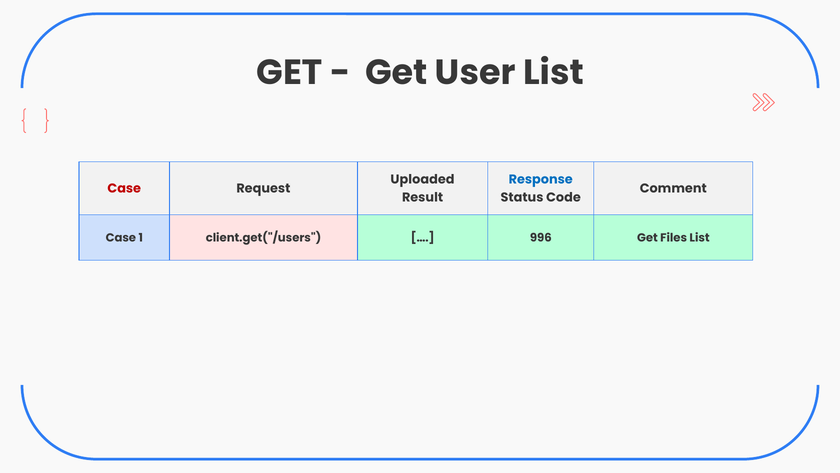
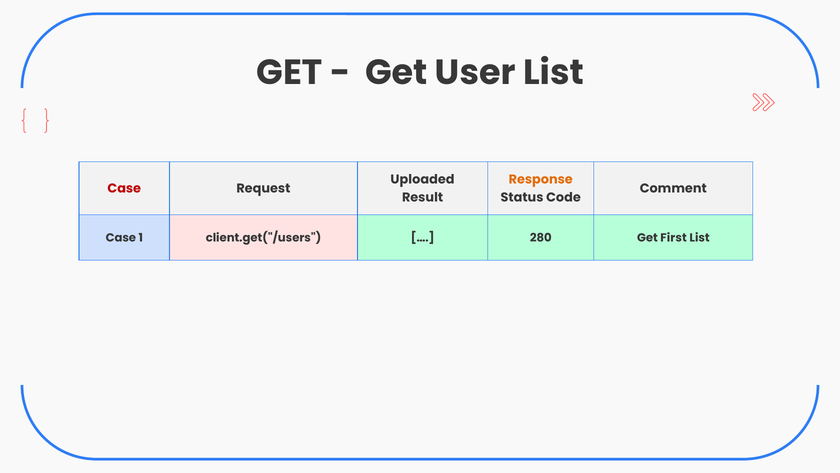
Response colour: blue -> orange (541, 179)
996: 996 -> 280 (541, 237)
Files: Files -> First (674, 237)
